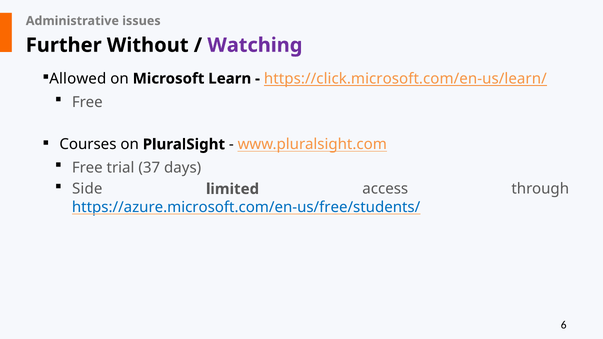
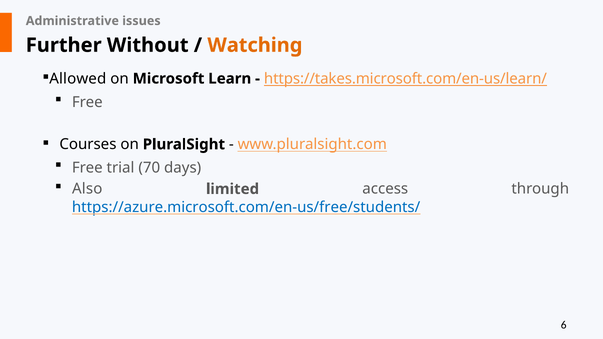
Watching colour: purple -> orange (255, 45)
https://click.microsoft.com/en-us/learn/: https://click.microsoft.com/en-us/learn/ -> https://takes.microsoft.com/en-us/learn/ (405, 79)
37: 37 -> 70 (149, 168)
Side: Side -> Also (87, 189)
